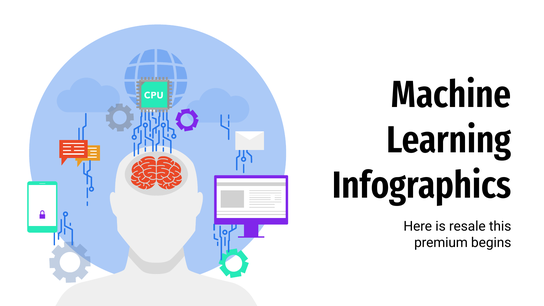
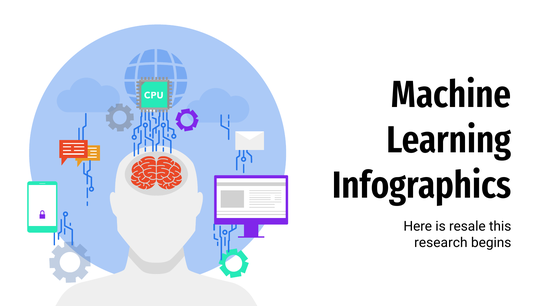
premium: premium -> research (441, 243)
